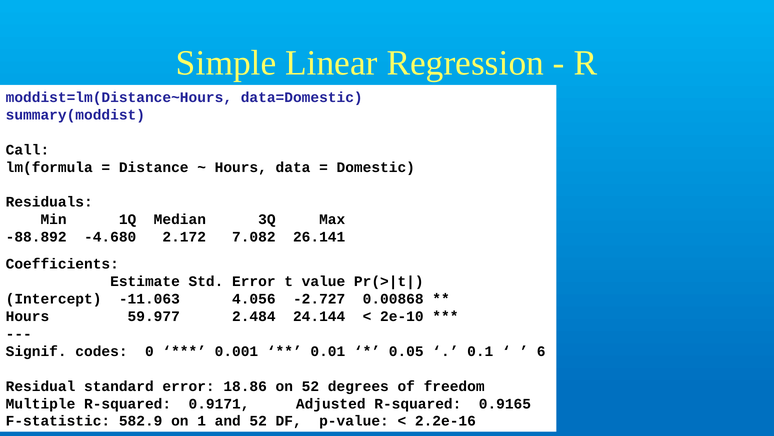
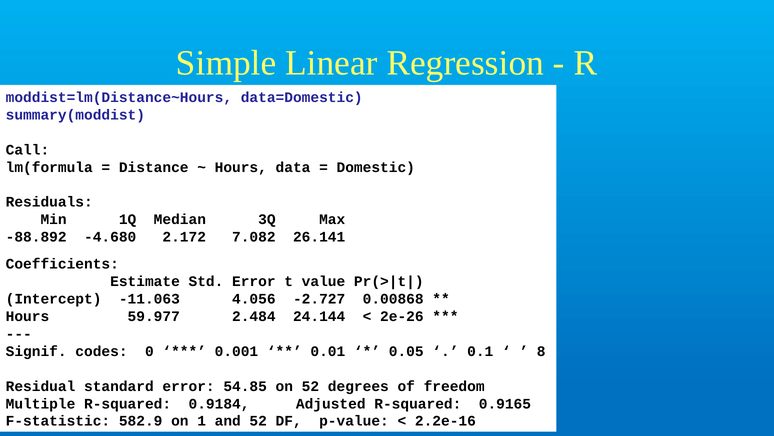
2e-10: 2e-10 -> 2e-26 (402, 316)
6: 6 -> 8 (541, 351)
18.86: 18.86 -> 54.85 (245, 386)
0.9171: 0.9171 -> 0.9184 (219, 403)
